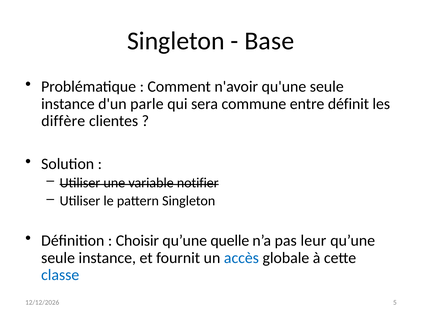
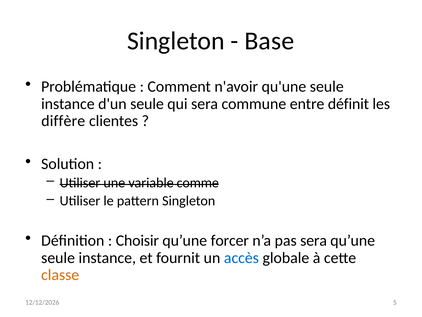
d'un parle: parle -> seule (147, 104)
notifier: notifier -> comme (198, 183)
quelle: quelle -> forcer (230, 240)
pas leur: leur -> sera (314, 240)
classe colour: blue -> orange (60, 274)
